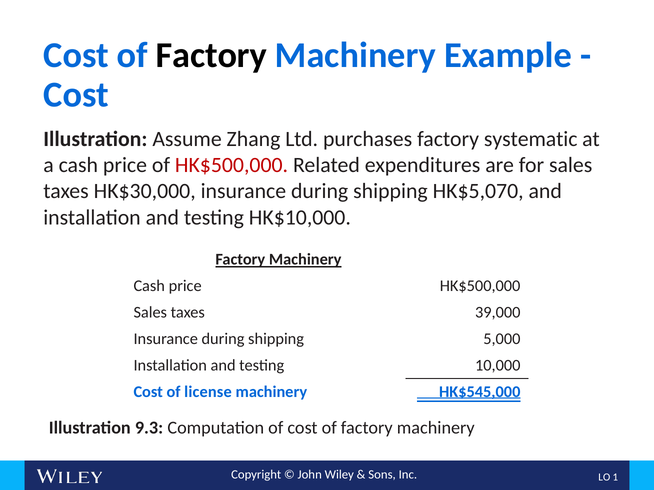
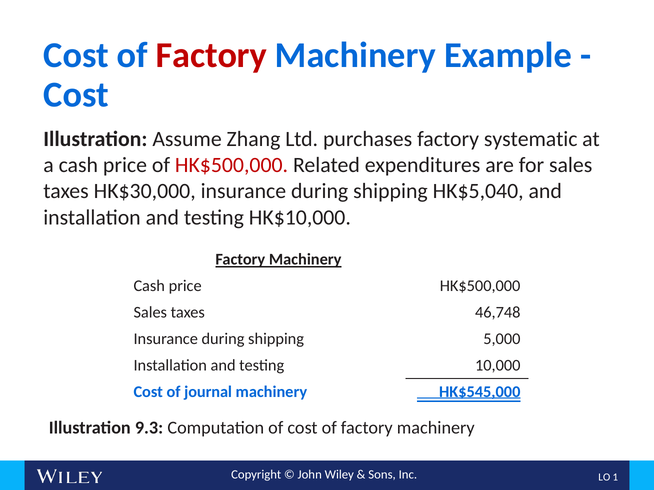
Factory colour: black -> red (211, 56)
HK$5,070: HK$5,070 -> HK$5,040 (478, 191)
39,000: 39,000 -> 46,748 (498, 313)
license: license -> journal (208, 392)
